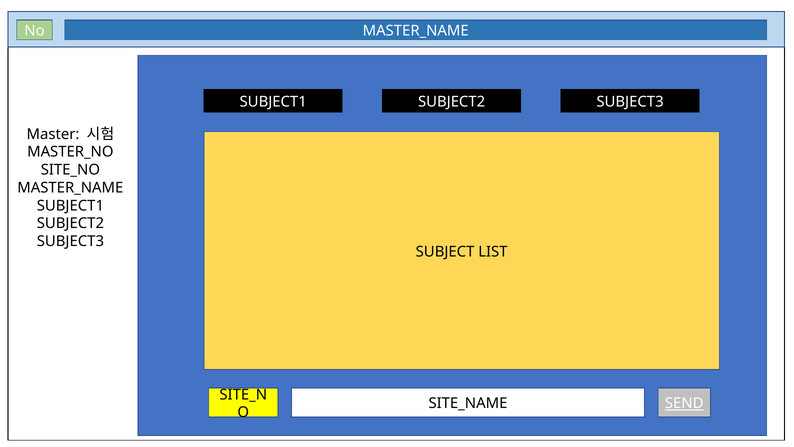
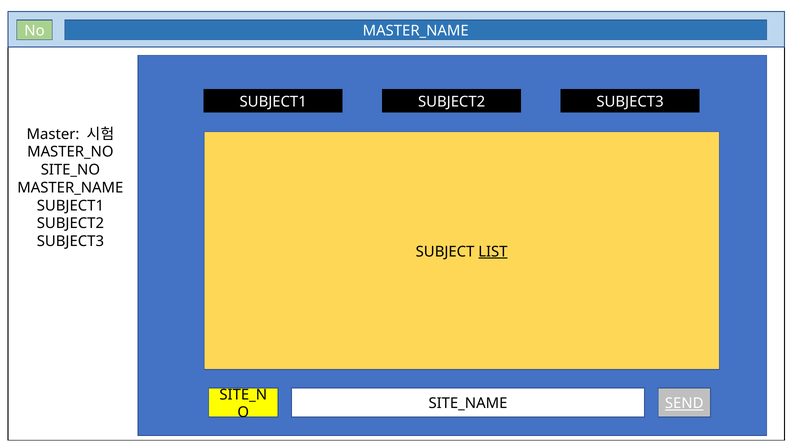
LIST underline: none -> present (493, 252)
